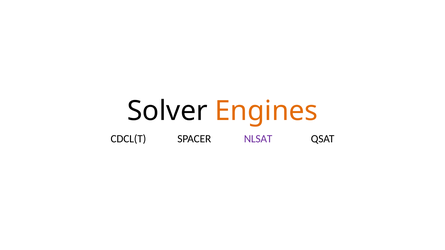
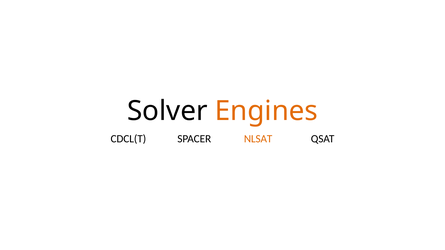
NLSAT colour: purple -> orange (258, 139)
